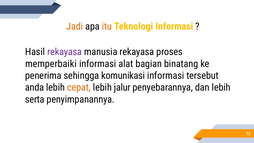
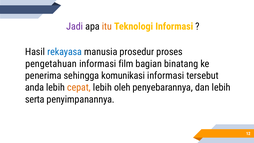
Jadi colour: orange -> purple (75, 26)
rekayasa colour: purple -> blue (65, 52)
manusia rekayasa: rekayasa -> prosedur (137, 52)
memperbaiki: memperbaiki -> pengetahuan (51, 64)
alat: alat -> film (126, 64)
jalur: jalur -> oleh (122, 87)
